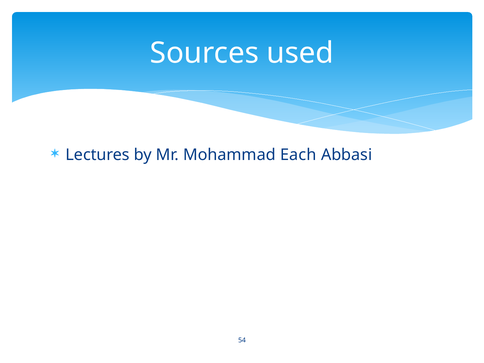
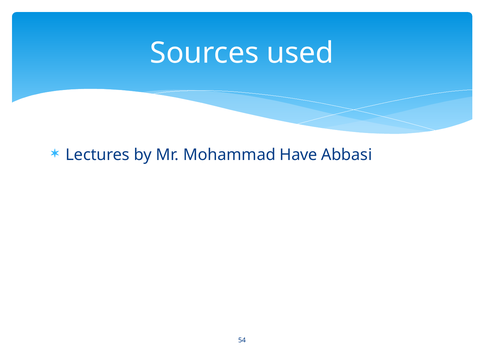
Each: Each -> Have (298, 155)
